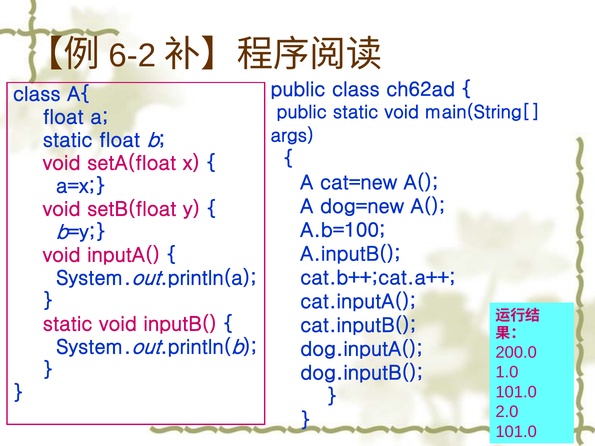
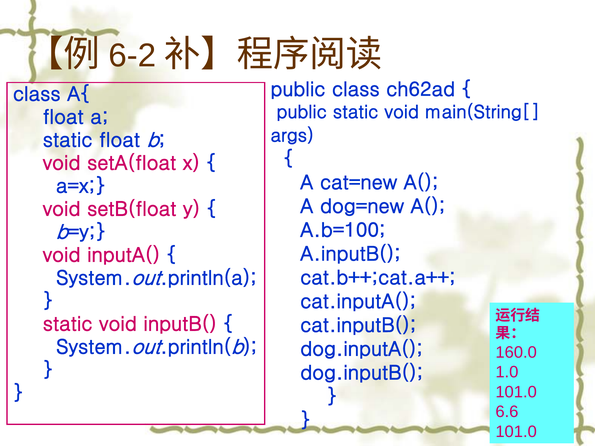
200.0: 200.0 -> 160.0 (516, 352)
2.0: 2.0 -> 6.6 (507, 412)
